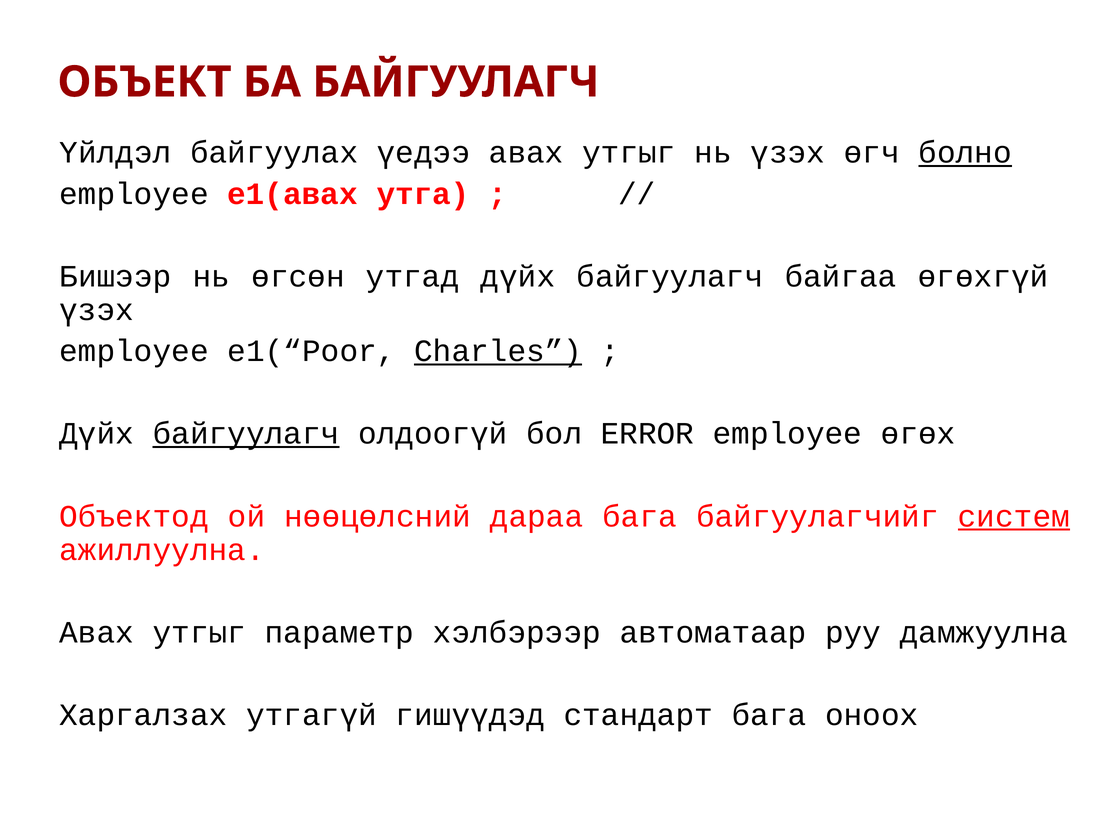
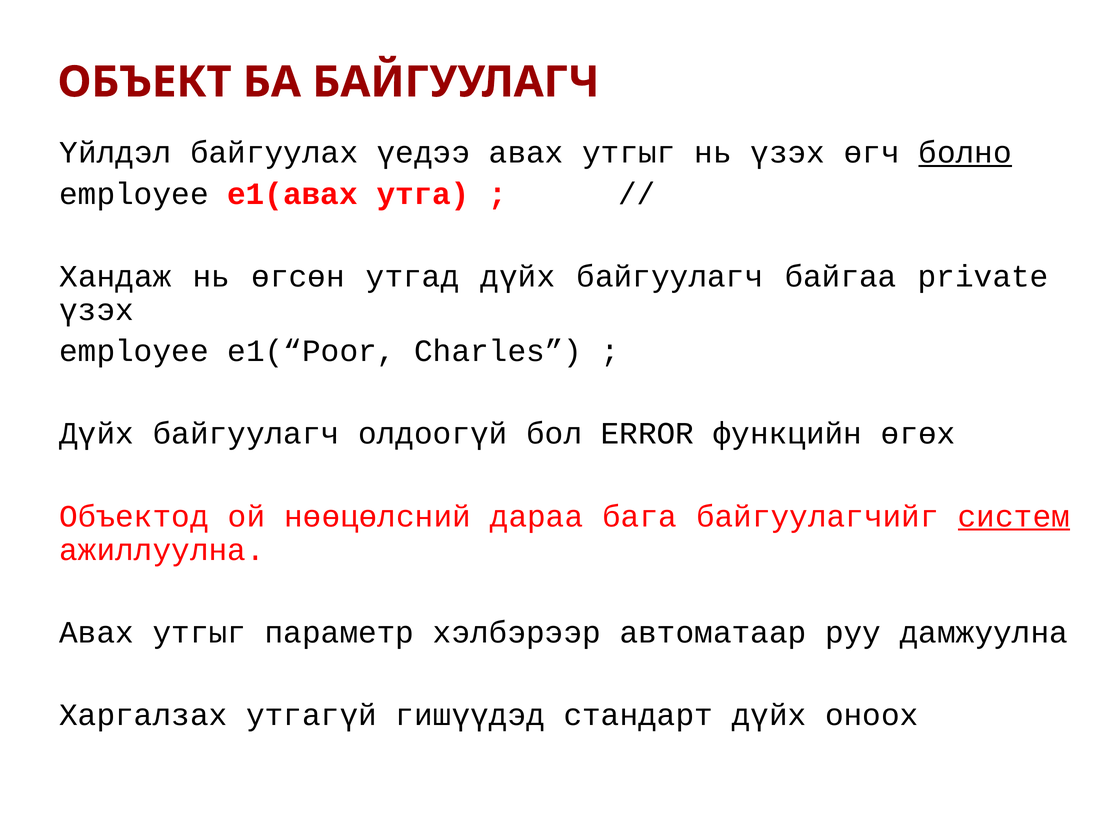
Бишээр: Бишээр -> Хандаж (115, 277)
өгөхгүй: өгөхгүй -> private (983, 277)
Charles underline: present -> none (498, 351)
байгуулагч underline: present -> none (246, 434)
emрloyee: emрloyee -> функцийн (787, 434)
стандарт бага: бага -> дүйх (769, 715)
